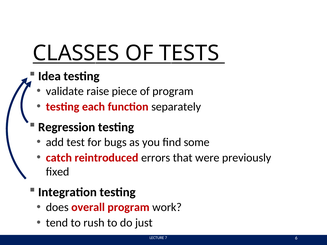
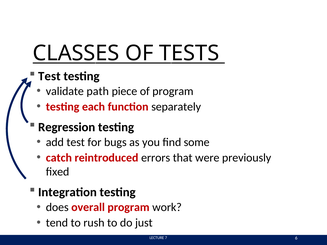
Idea: Idea -> Test (49, 76)
raise: raise -> path (98, 91)
